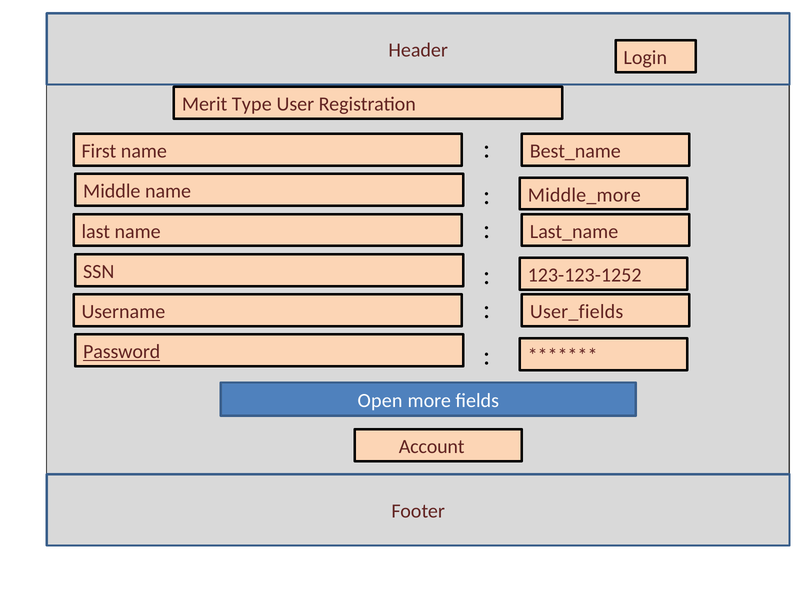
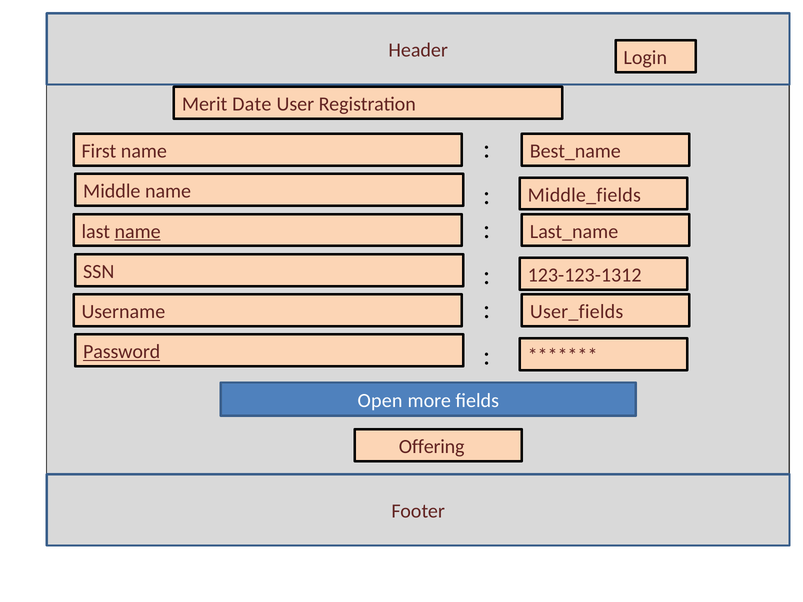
Type: Type -> Date (252, 104)
Middle_more: Middle_more -> Middle_fields (584, 195)
name underline: none -> present (138, 231)
123-123-1252: 123-123-1252 -> 123-123-1312 (585, 275)
Account: Account -> Offering (432, 447)
